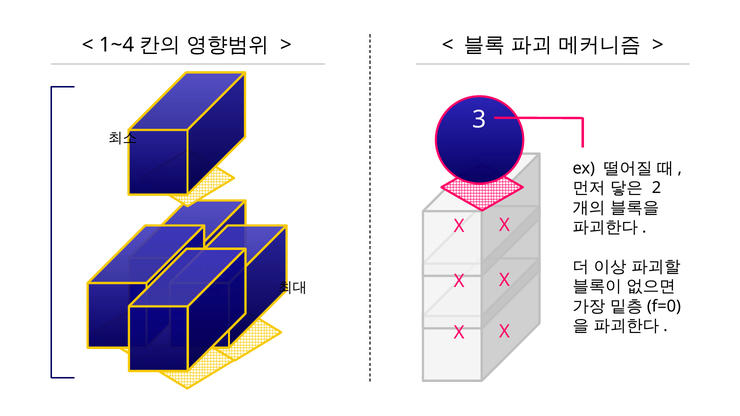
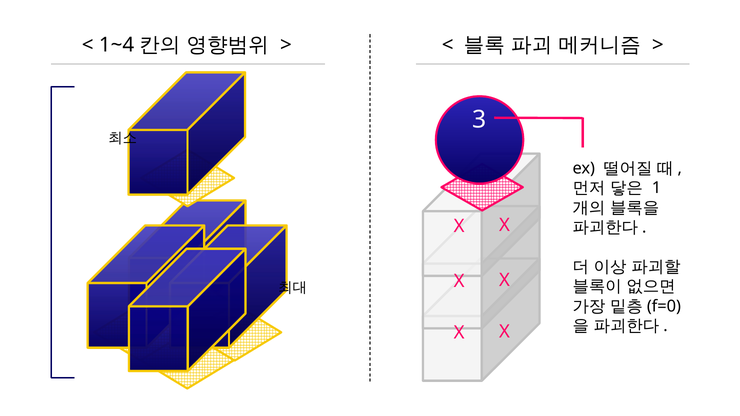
2: 2 -> 1 (657, 188)
